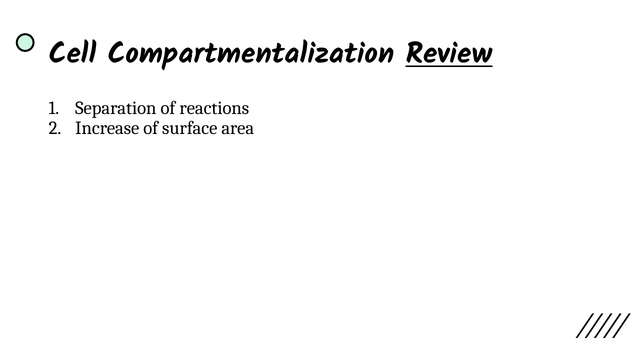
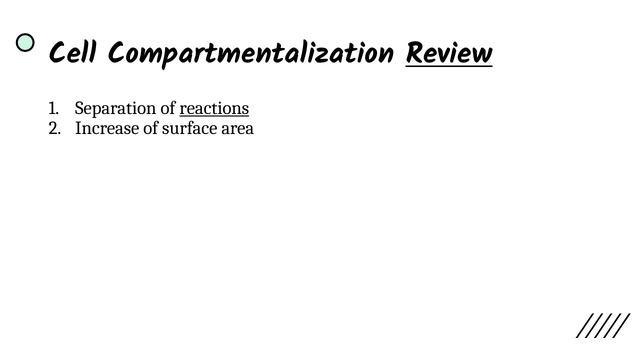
reactions underline: none -> present (214, 108)
